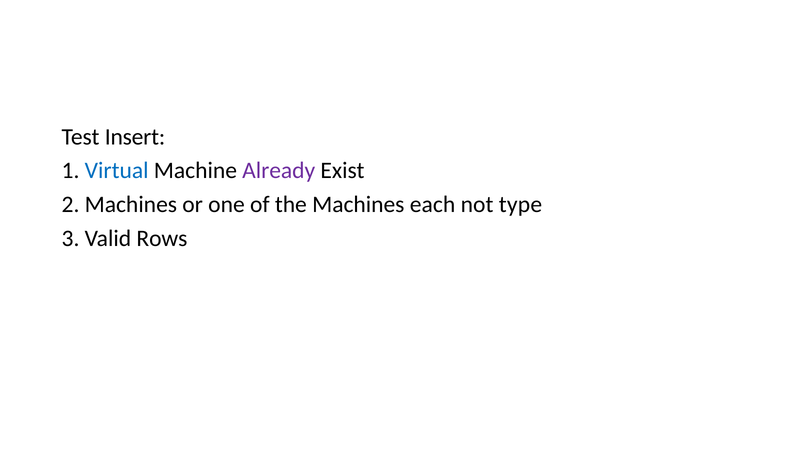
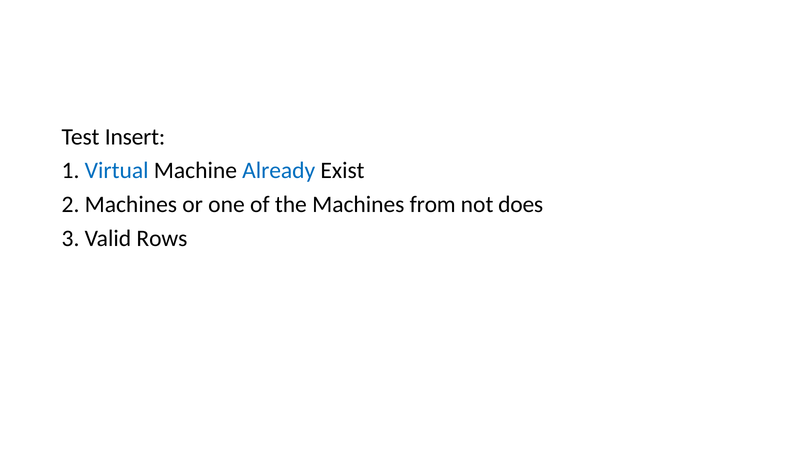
Already colour: purple -> blue (279, 170)
each: each -> from (433, 204)
type: type -> does (521, 204)
